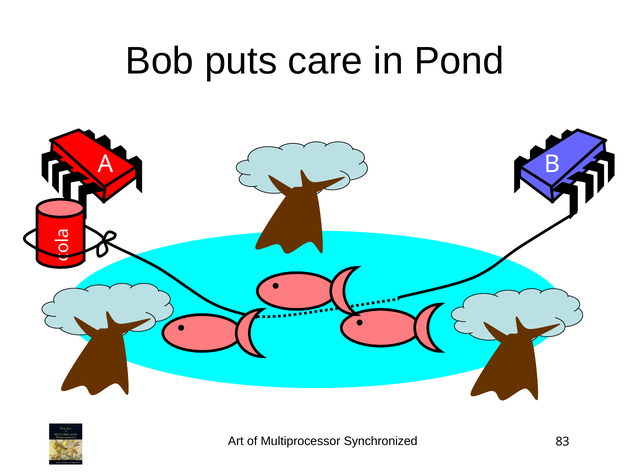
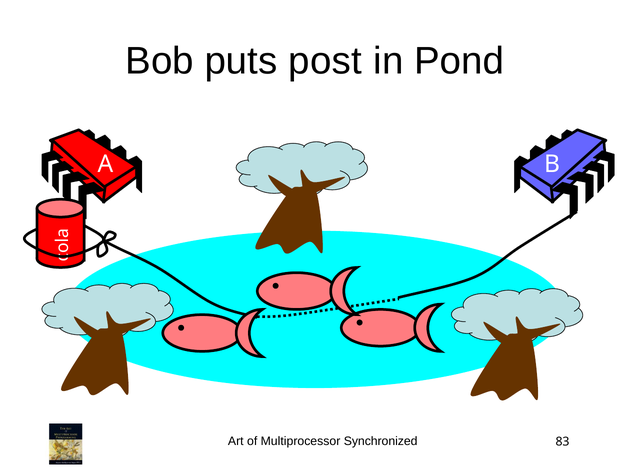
care: care -> post (325, 61)
